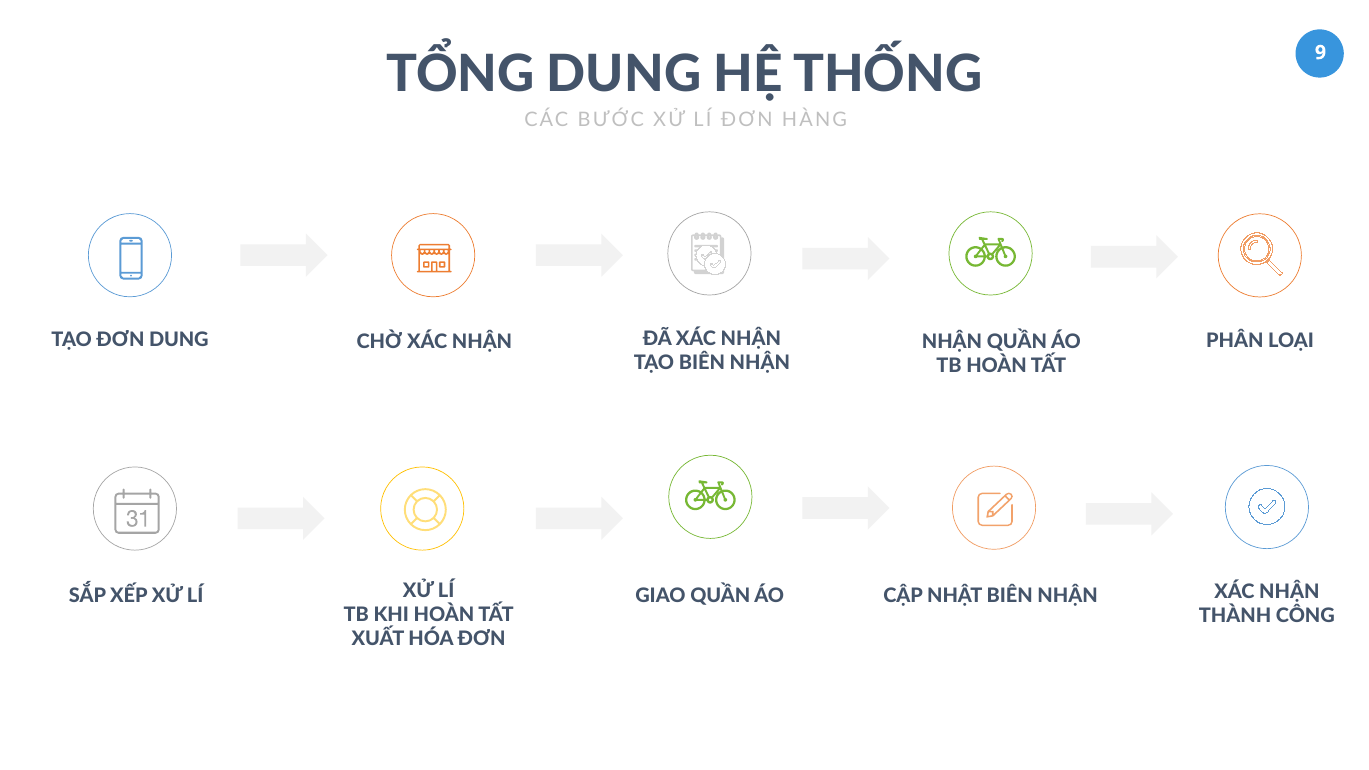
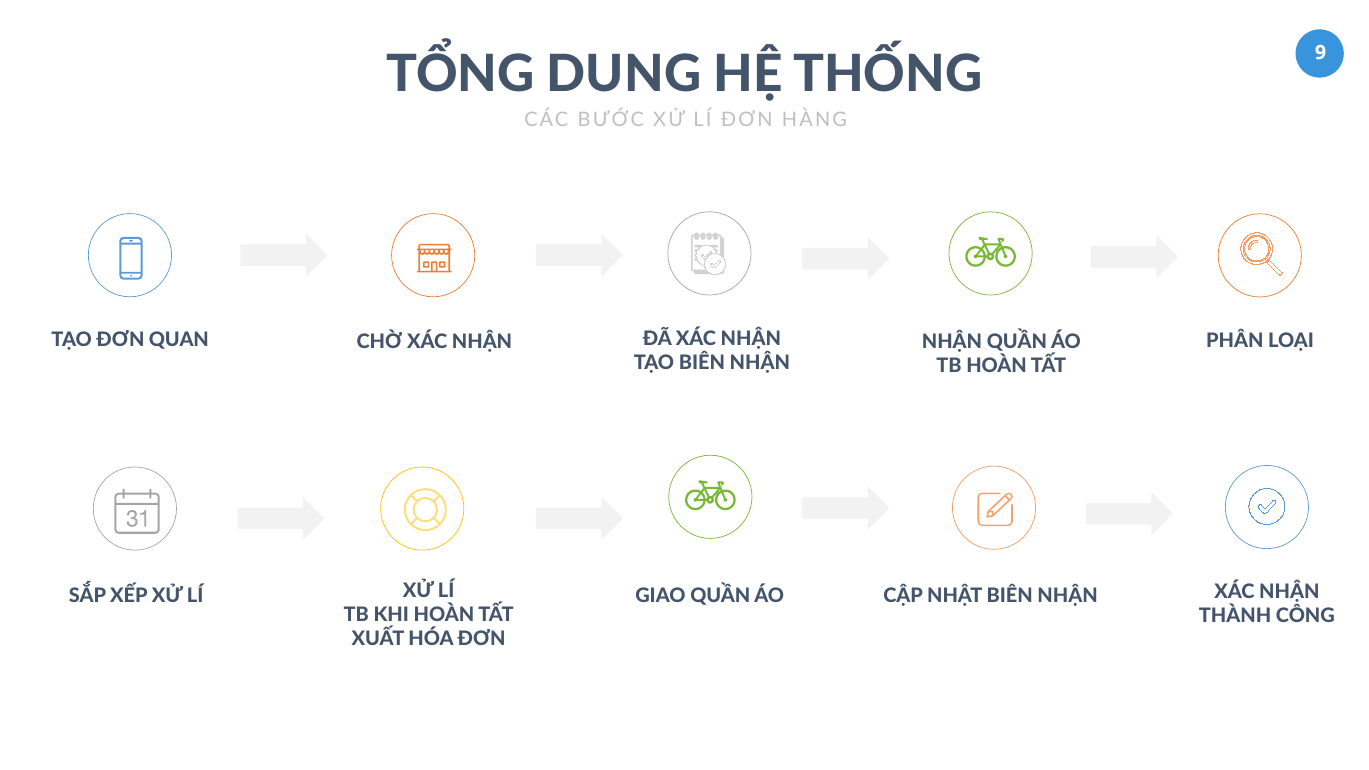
ĐƠN DUNG: DUNG -> QUAN (179, 340)
